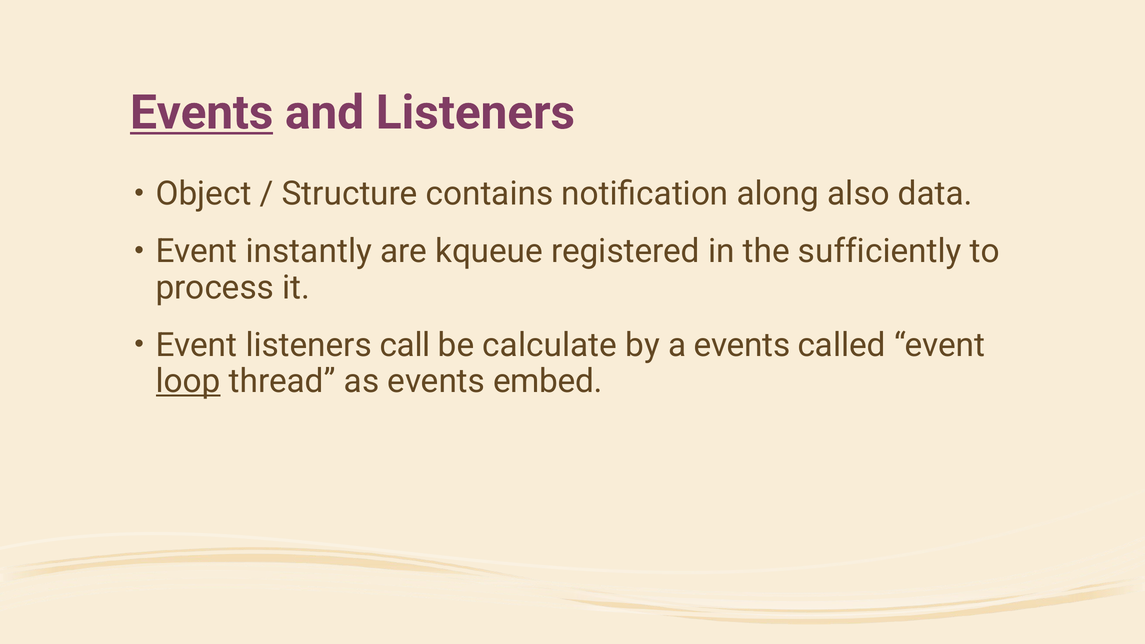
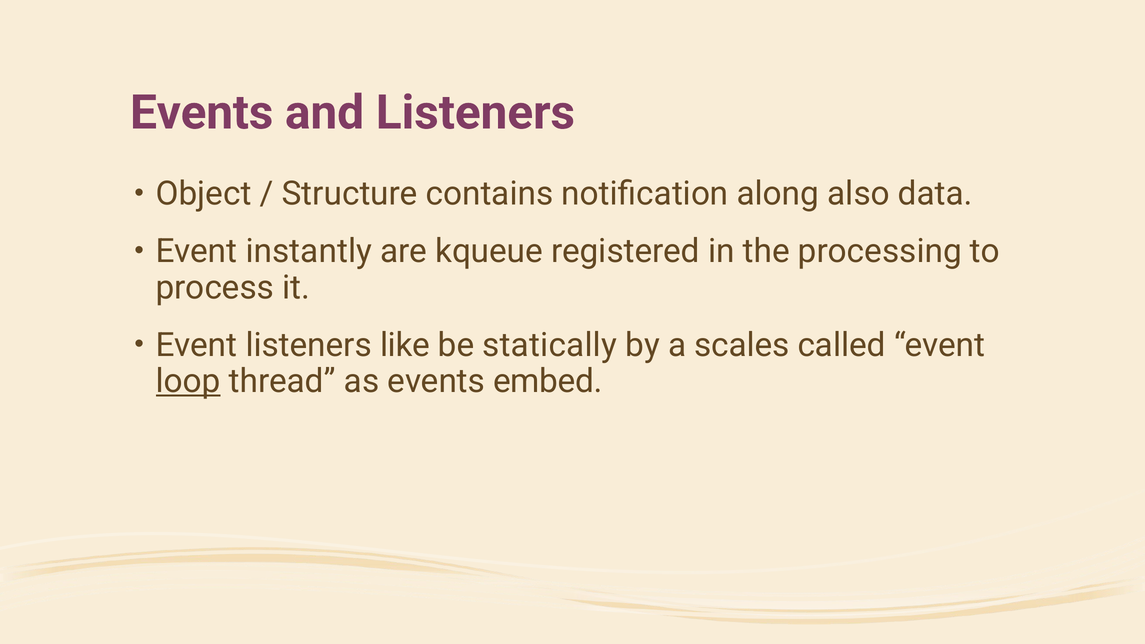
Events underline: present -> none (202, 113)
sufficiently: sufficiently -> processing (880, 251)
call: call -> like (405, 345)
calculate: calculate -> statically (550, 345)
a events: events -> scales (742, 345)
